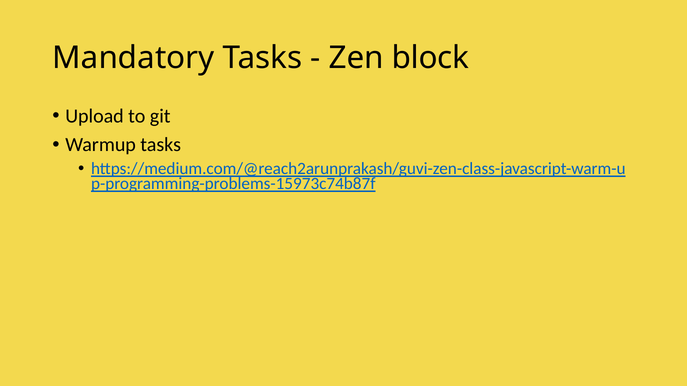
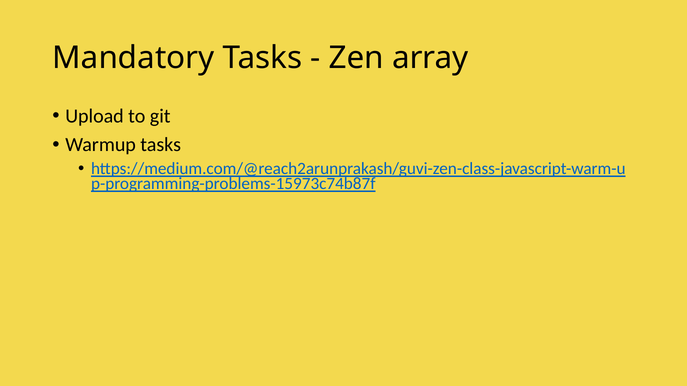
block: block -> array (430, 58)
